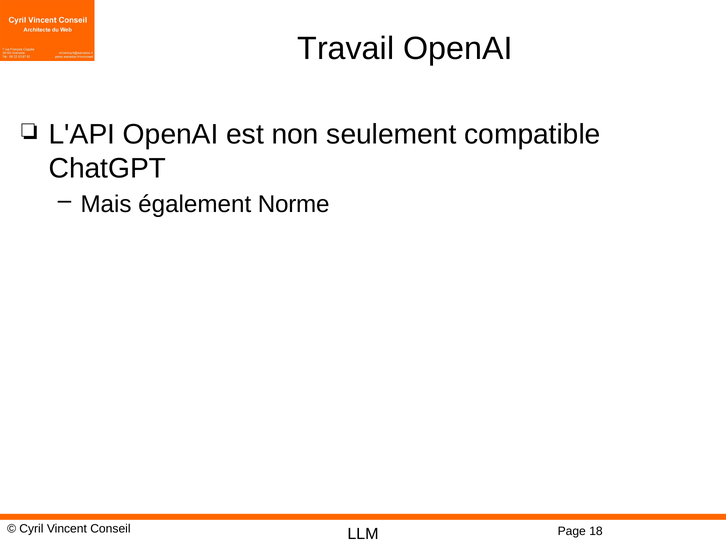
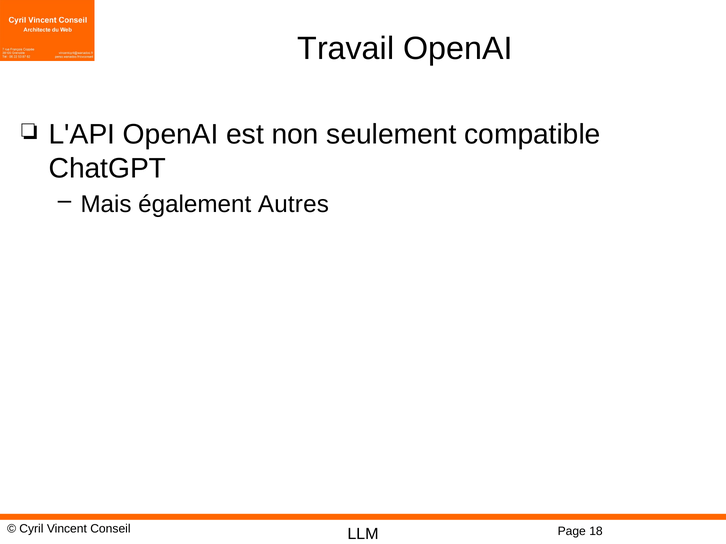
Norme: Norme -> Autres (293, 205)
